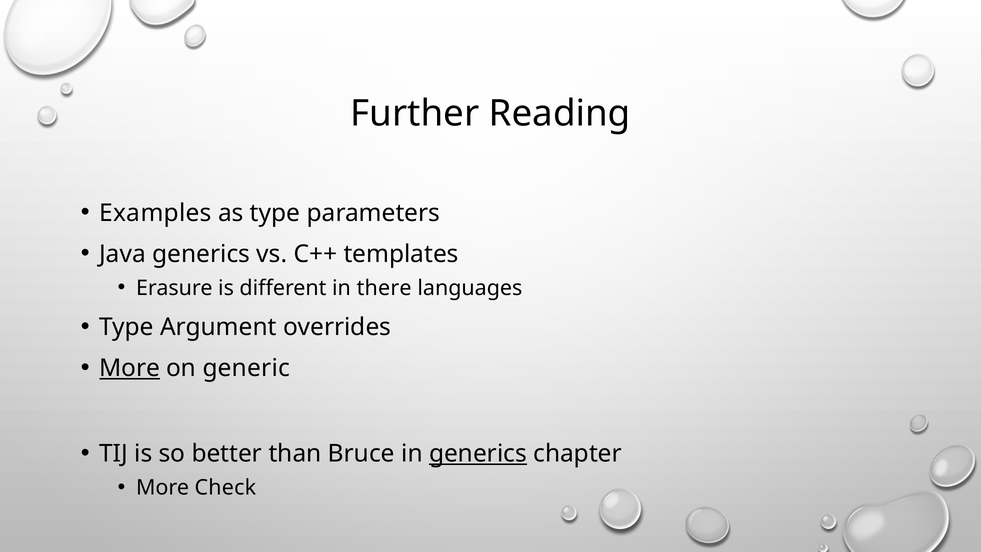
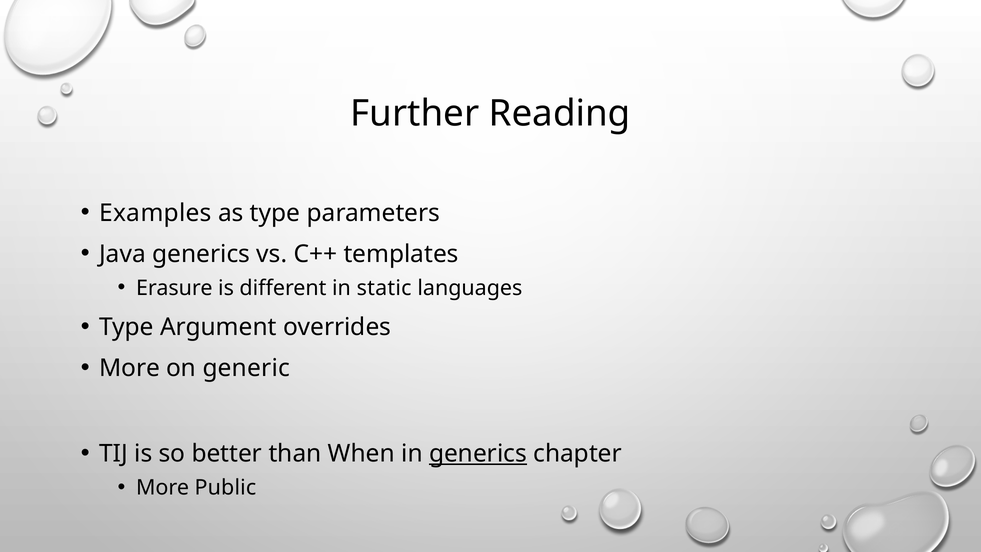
there: there -> static (384, 288)
More underline: present -> none (130, 368)
Bruce: Bruce -> When (361, 454)
Check: Check -> Public (225, 488)
